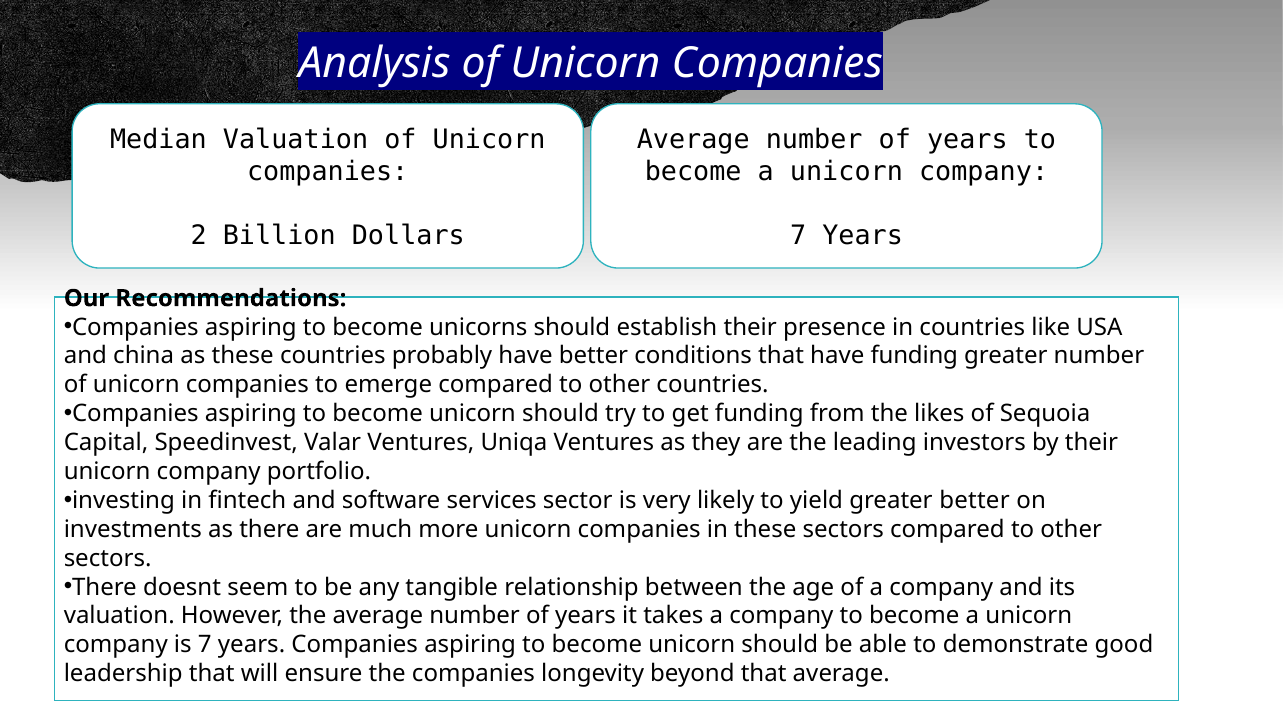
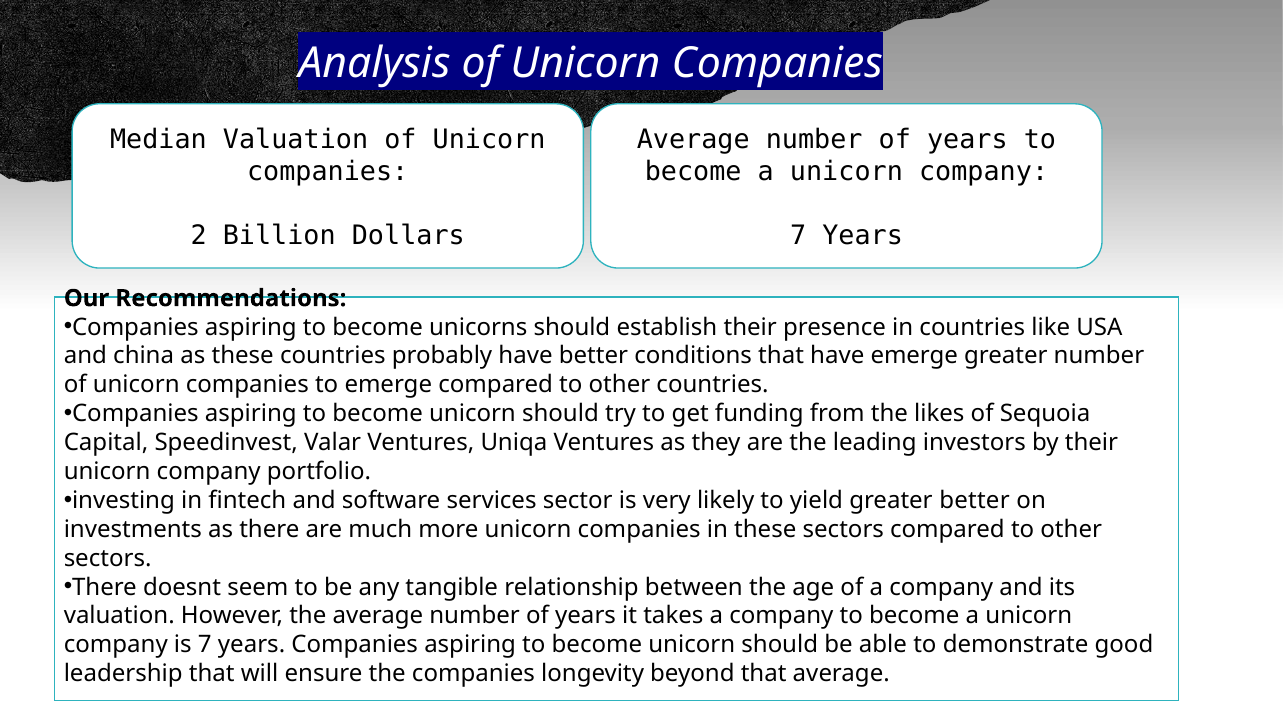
have funding: funding -> emerge (914, 356)
